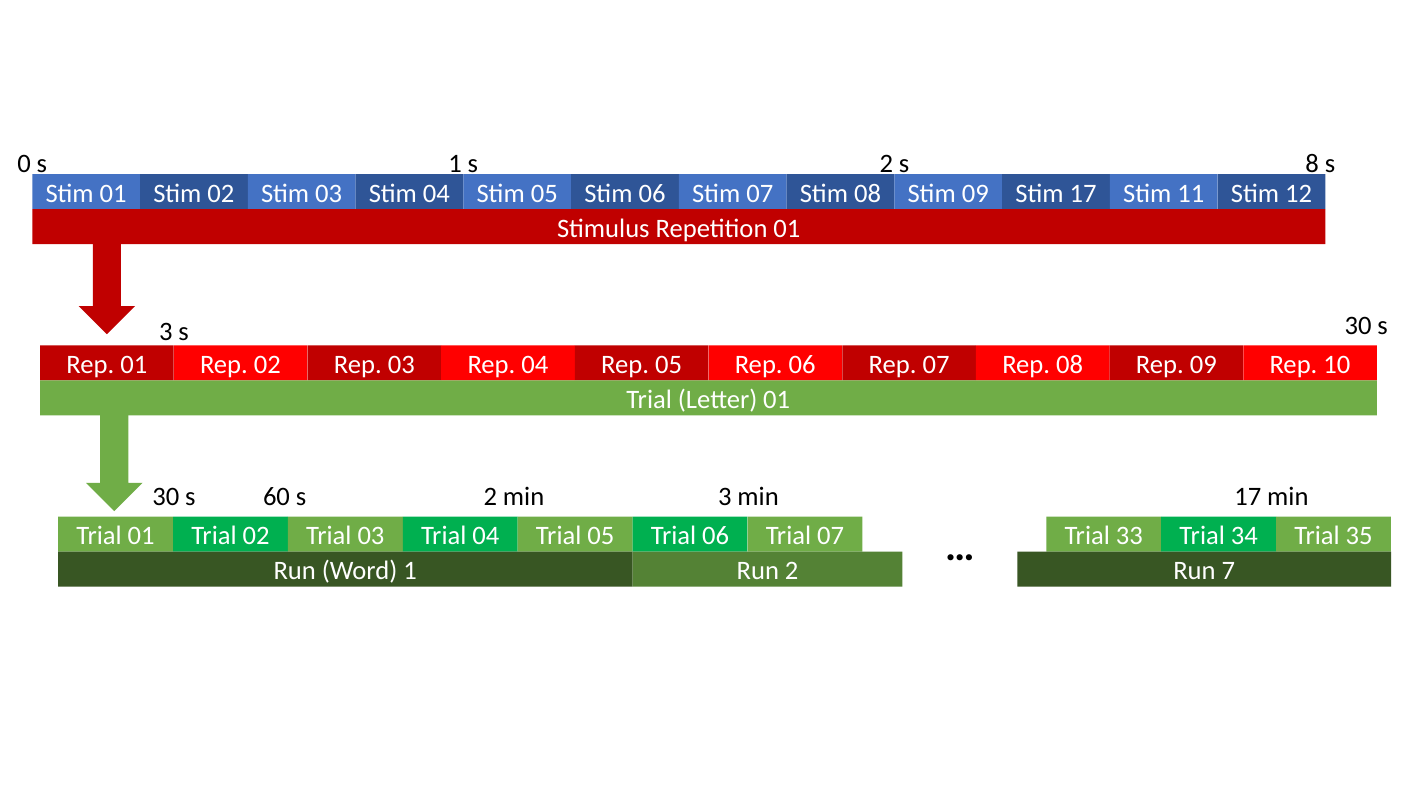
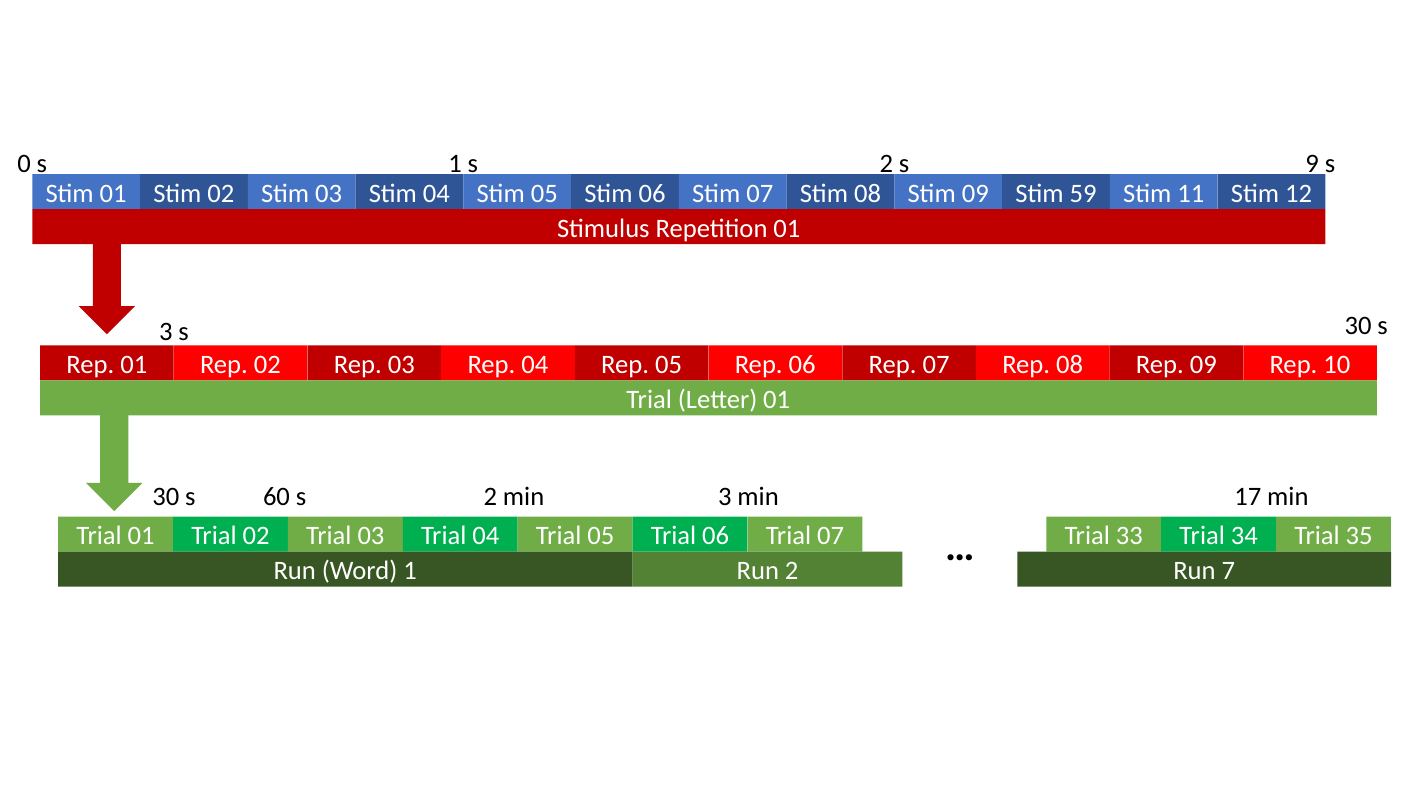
8: 8 -> 9 (1312, 164)
Stim 17: 17 -> 59 (1083, 194)
